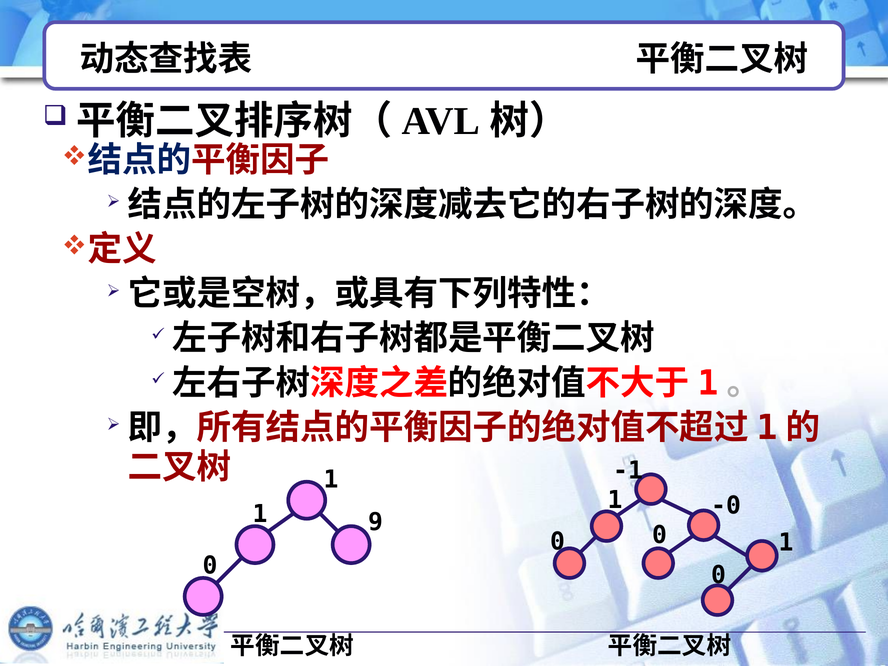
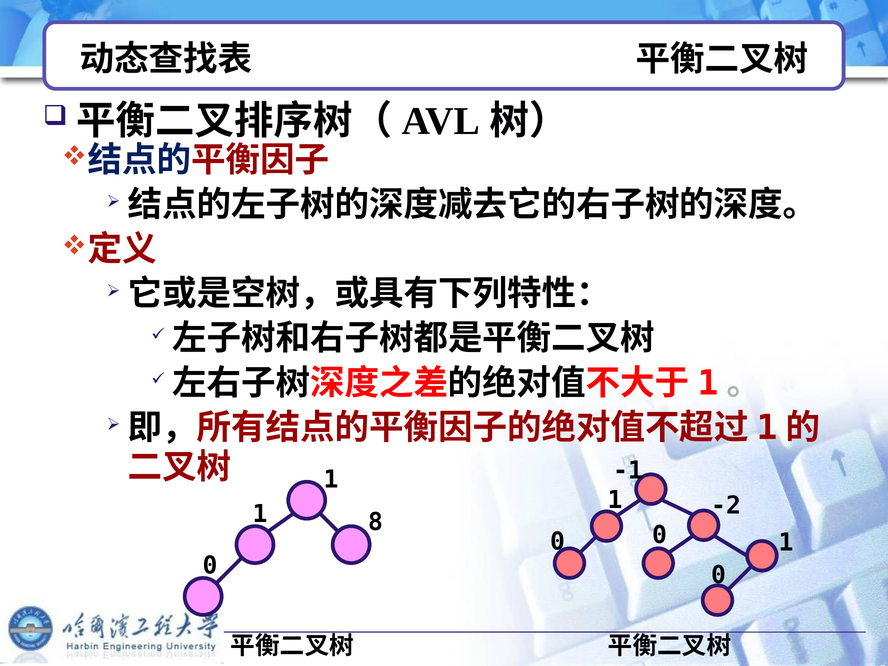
-0: -0 -> -2 (726, 506)
9: 9 -> 8 (376, 522)
